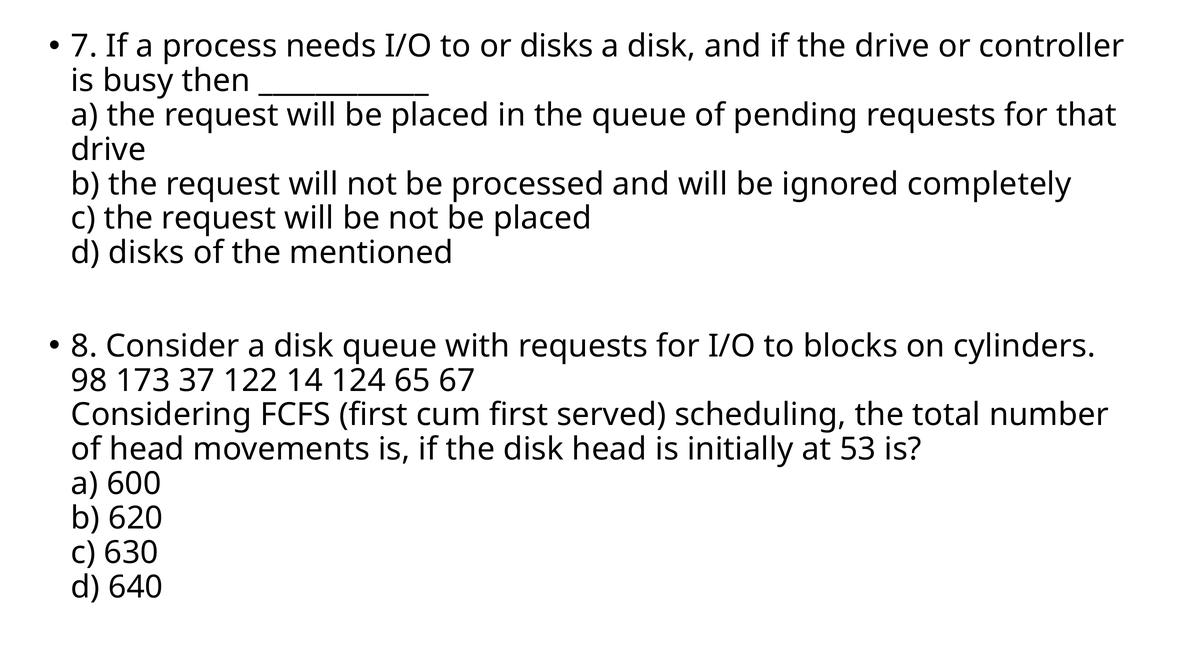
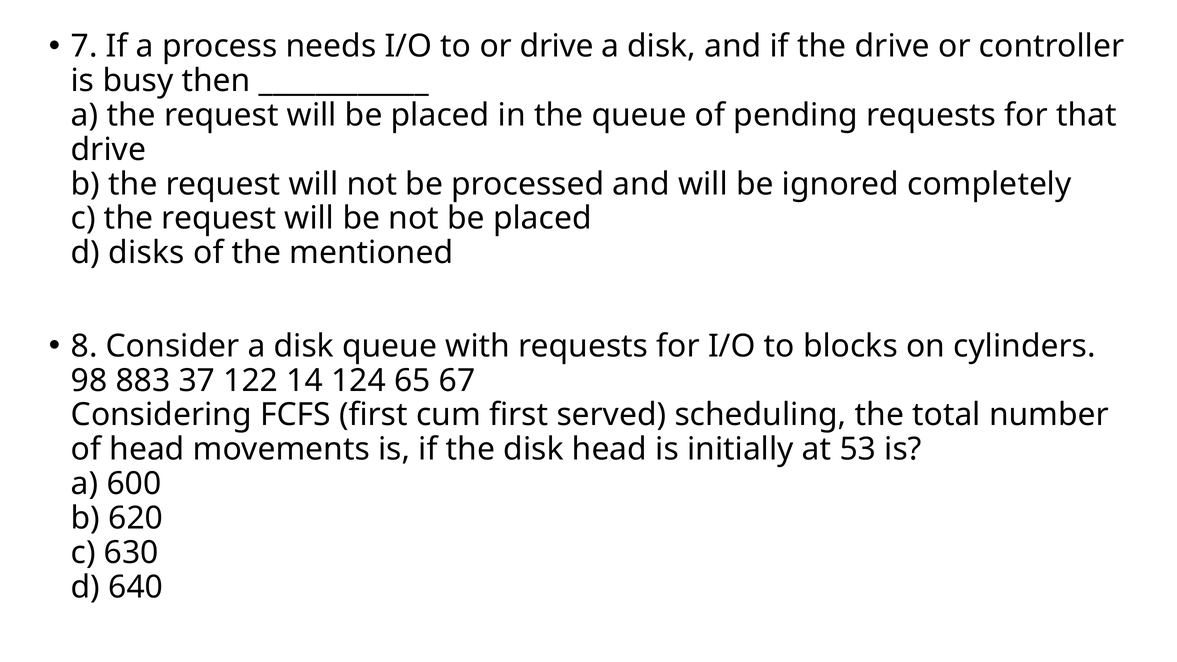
or disks: disks -> drive (557, 46)
173: 173 -> 883 (143, 381)
